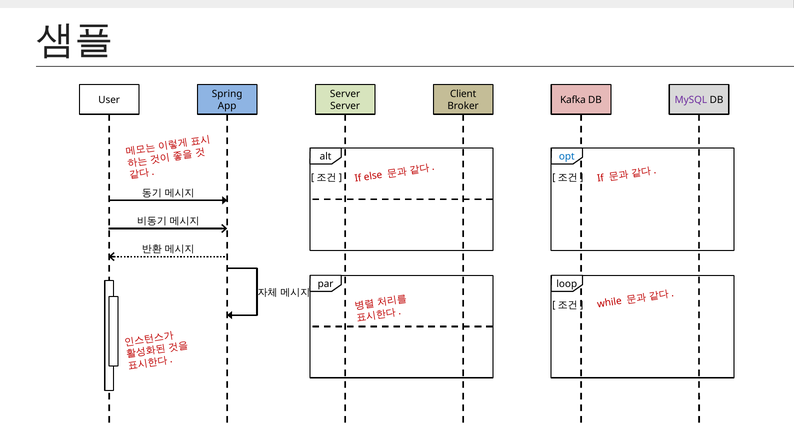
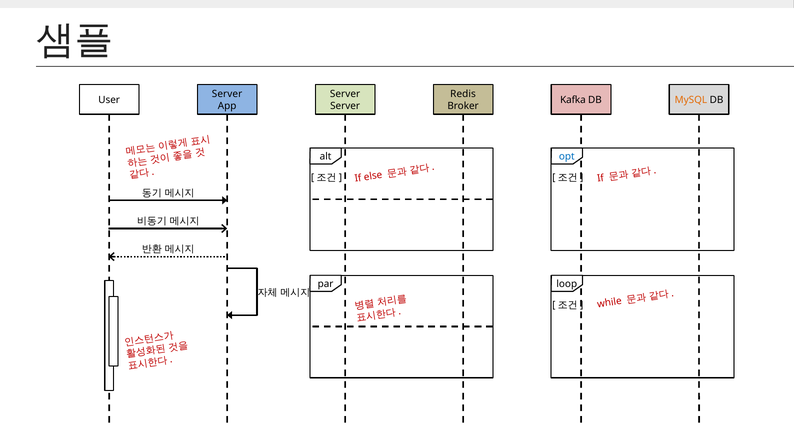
Spring: Spring -> Server (227, 94)
Client: Client -> Redis (463, 94)
MySQL colour: purple -> orange (691, 100)
